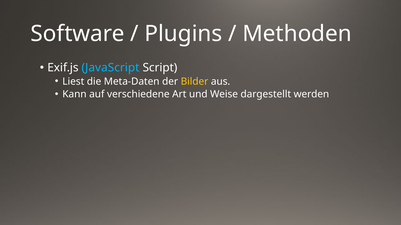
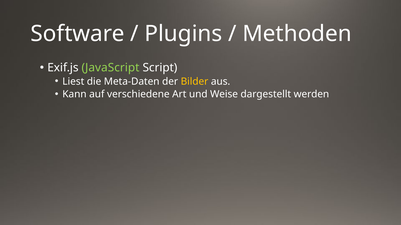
JavaScript colour: light blue -> light green (111, 68)
